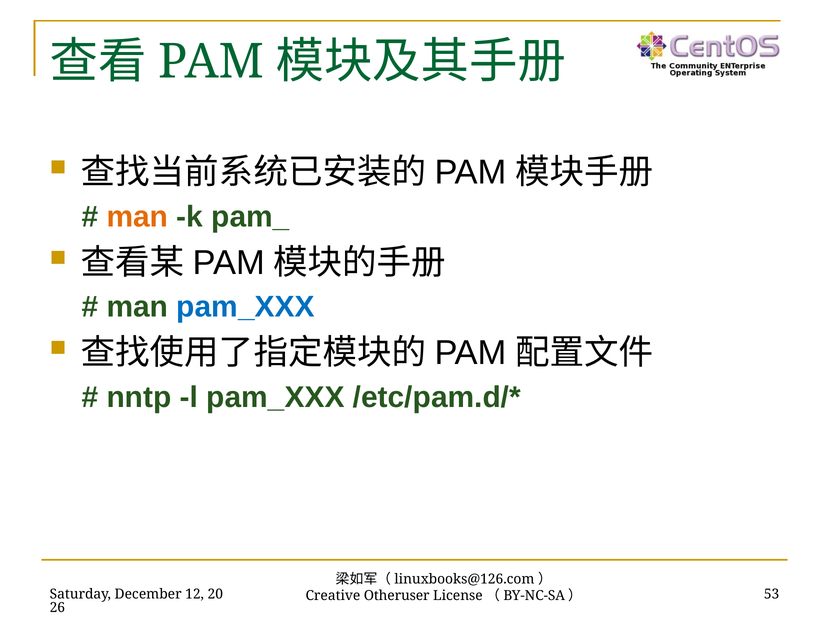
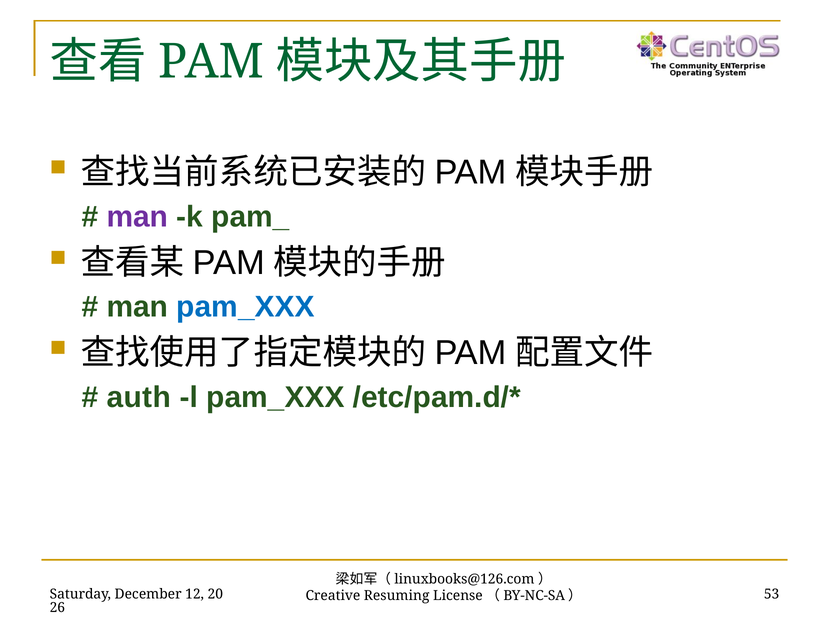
man colour: orange -> purple (137, 217)
nntp: nntp -> auth (139, 397)
Otheruser: Otheruser -> Resuming (397, 595)
